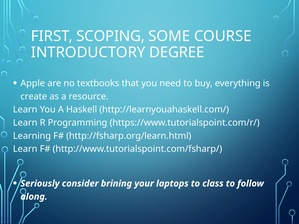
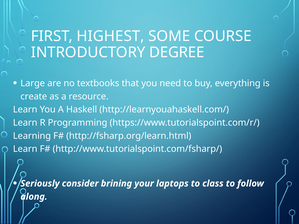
SCOPING: SCOPING -> HIGHEST (110, 36)
Apple: Apple -> Large (33, 83)
